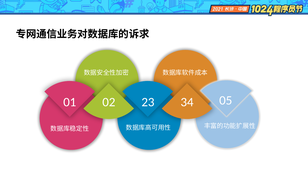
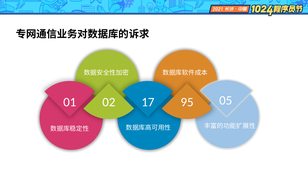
23: 23 -> 17 (148, 102)
34: 34 -> 95 (187, 102)
